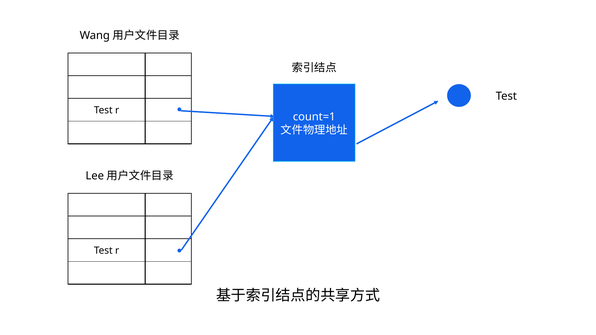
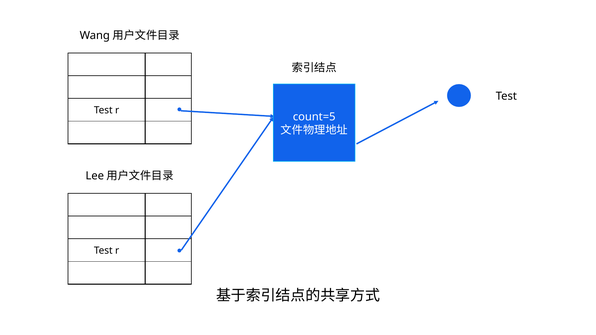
count=1: count=1 -> count=5 (314, 117)
